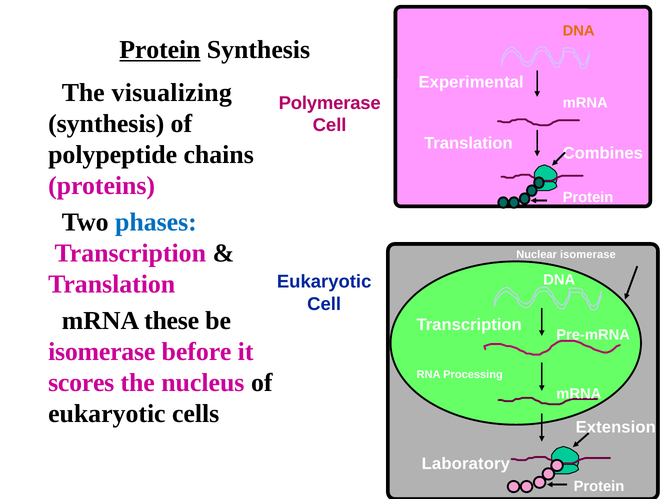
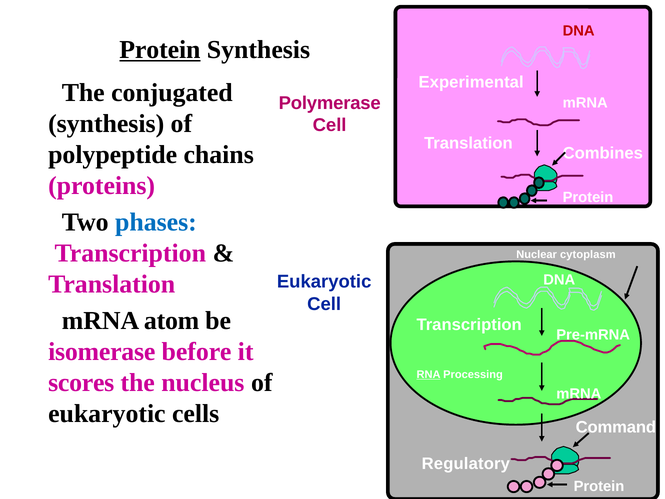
DNA colour: orange -> red (579, 31)
visualizing: visualizing -> conjugated (172, 93)
Nuclear isomerase: isomerase -> cytoplasm (588, 254)
these: these -> atom (172, 320)
RNA underline: none -> present (429, 374)
Extension: Extension -> Command (616, 427)
Laboratory: Laboratory -> Regulatory (466, 464)
